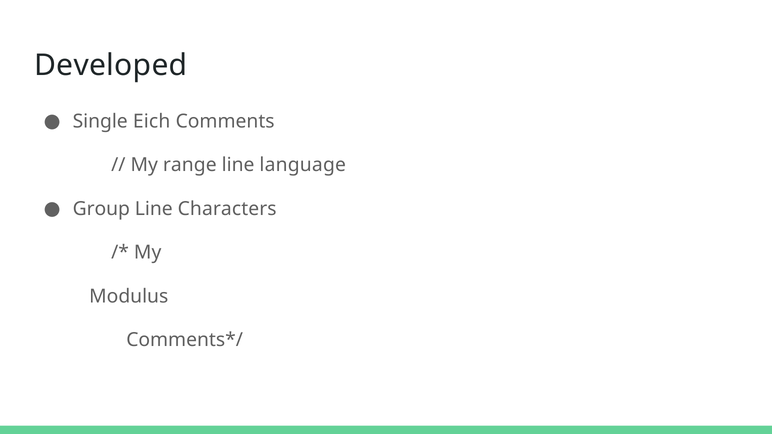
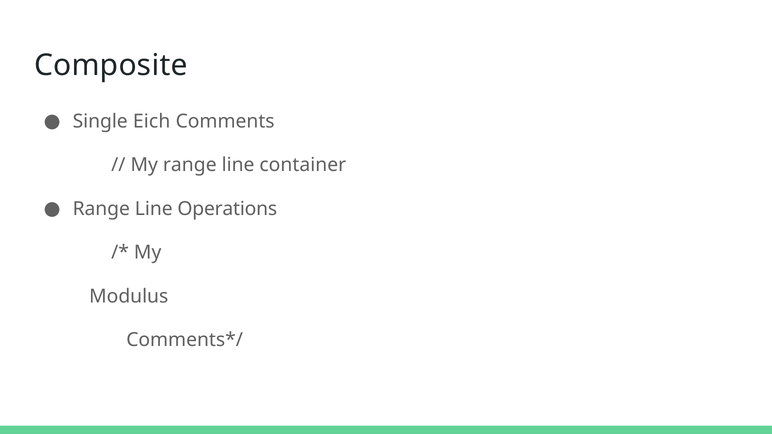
Developed: Developed -> Composite (111, 65)
language: language -> container (303, 165)
Group: Group -> Range (101, 209)
Characters: Characters -> Operations (227, 209)
